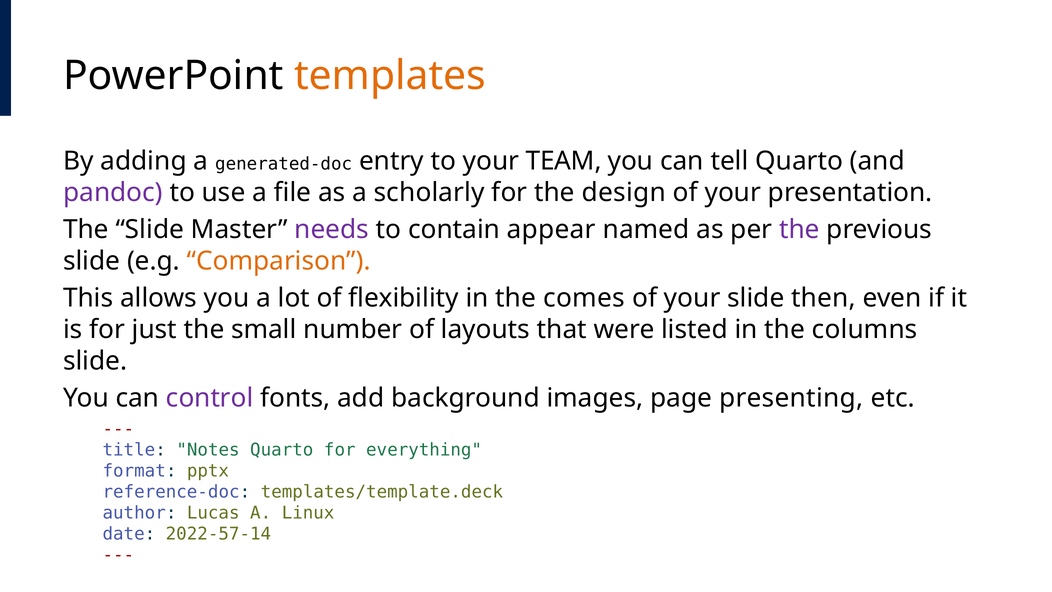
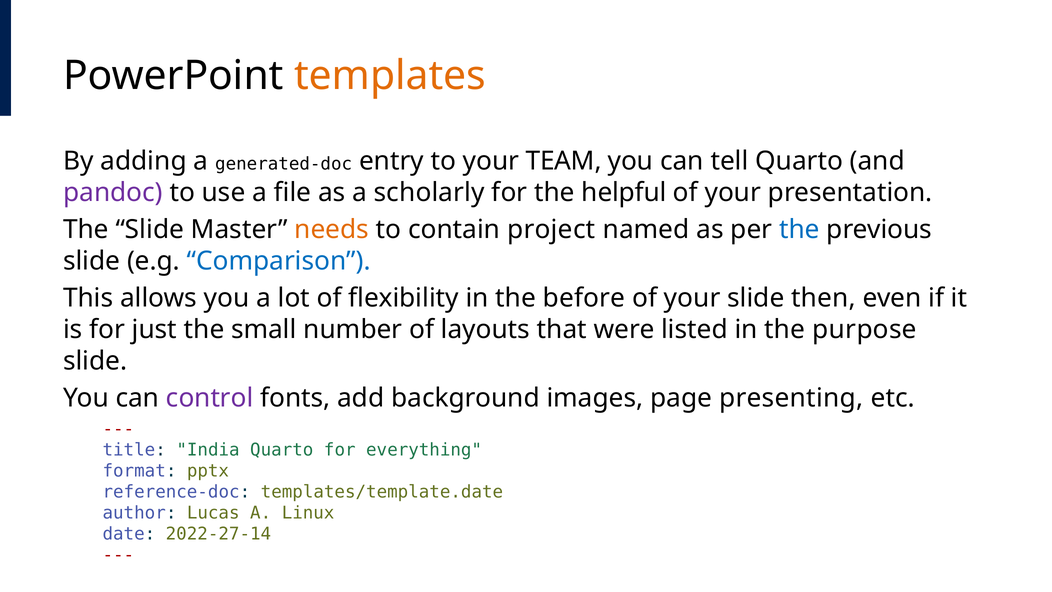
design: design -> helpful (624, 193)
needs colour: purple -> orange (332, 229)
appear: appear -> project (551, 229)
the colour: purple -> blue (799, 229)
Comparison colour: orange -> blue (279, 261)
comes: comes -> before (584, 298)
columns: columns -> purpose (865, 329)
Notes: Notes -> India (208, 450)
templates/template.deck: templates/template.deck -> templates/template.date (382, 492)
2022-57-14: 2022-57-14 -> 2022-27-14 (218, 534)
